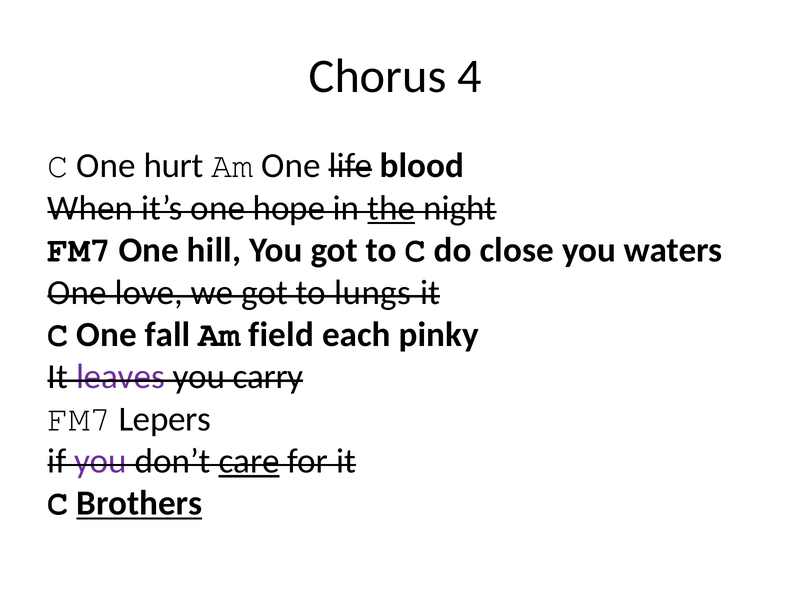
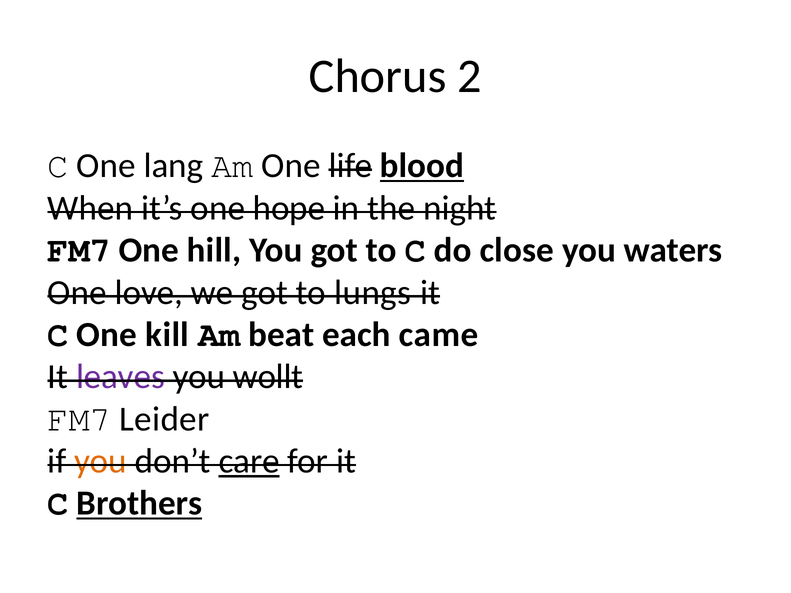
4: 4 -> 2 (470, 77)
hurt: hurt -> lang (173, 166)
blood underline: none -> present (422, 166)
the underline: present -> none (391, 208)
fall: fall -> kill (167, 335)
field: field -> beat (281, 335)
pinky: pinky -> came (439, 335)
carry: carry -> wollt (268, 377)
Lepers: Lepers -> Leider (164, 419)
you colour: purple -> orange (101, 461)
